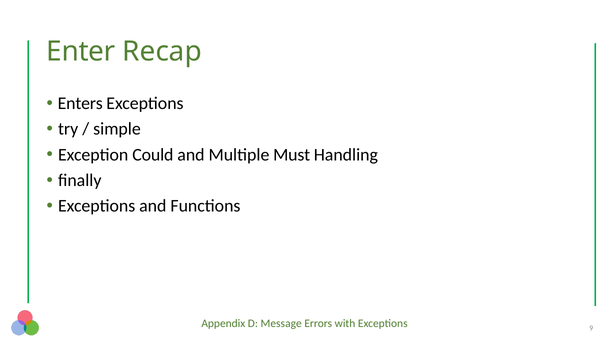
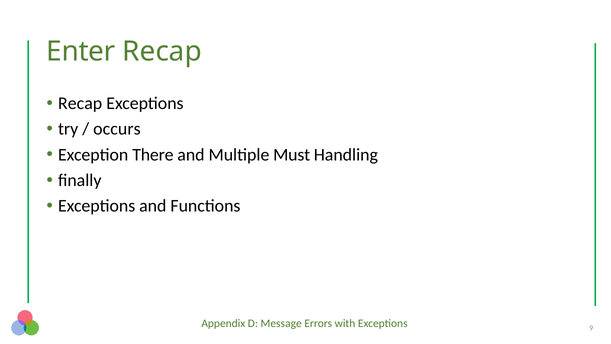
Enters: Enters -> Recap (80, 103)
simple: simple -> occurs (117, 129)
Could: Could -> There (153, 155)
